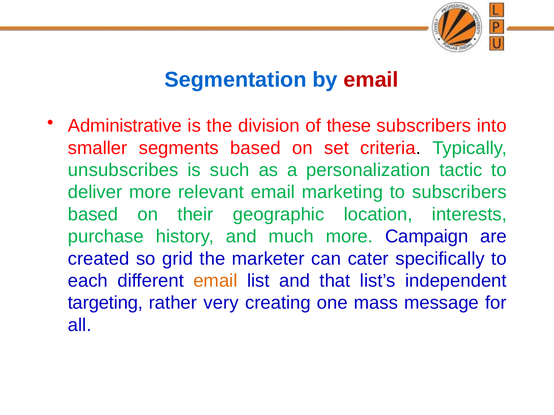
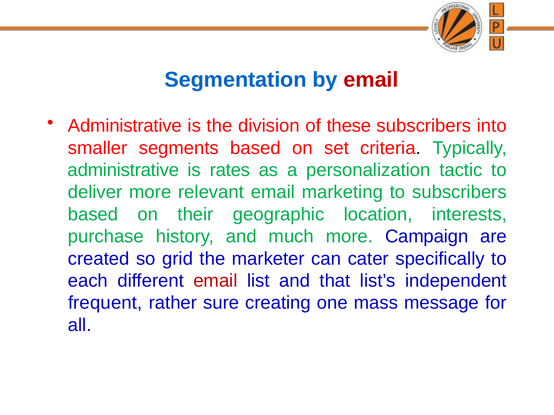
unsubscribes: unsubscribes -> administrative (123, 170)
such: such -> rates (230, 170)
email colour: orange -> red (215, 281)
targeting: targeting -> frequent (105, 303)
very: very -> sure (221, 303)
